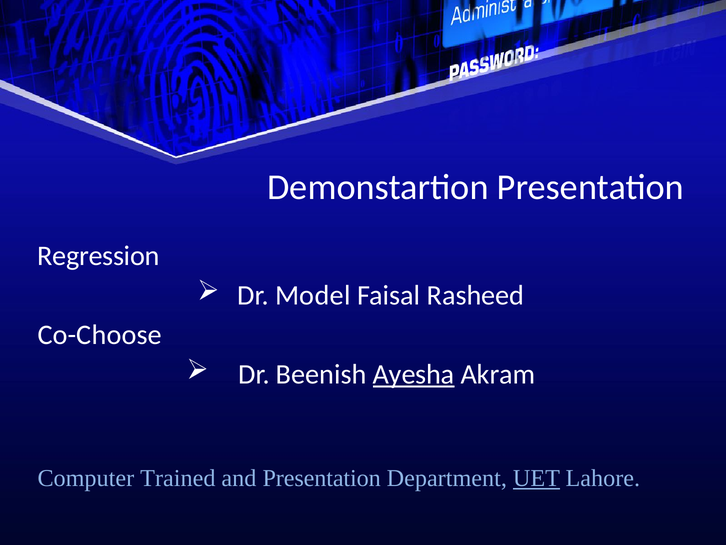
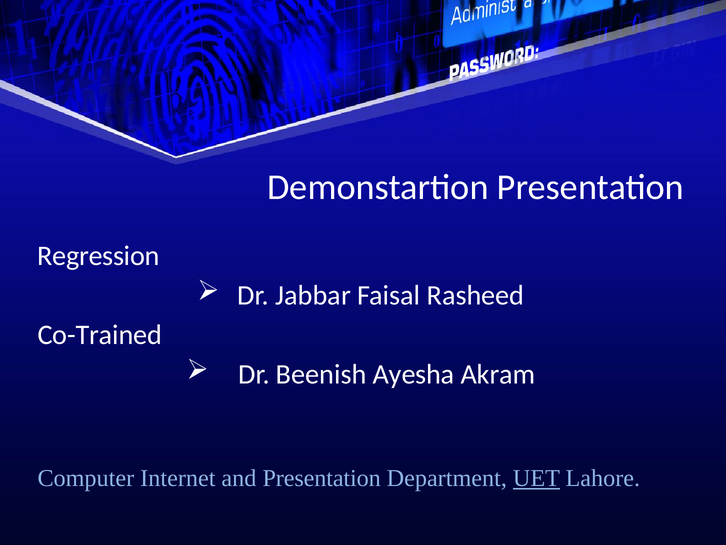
Model: Model -> Jabbar (313, 295)
Co-Choose: Co-Choose -> Co-Trained (100, 335)
Ayesha underline: present -> none (414, 374)
Trained: Trained -> Internet (178, 478)
